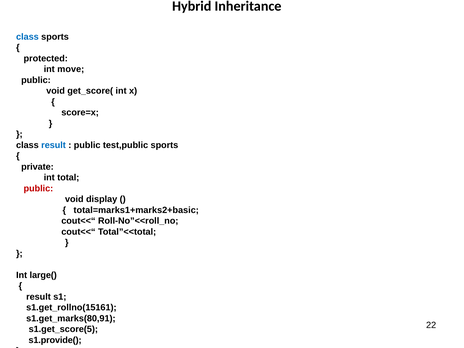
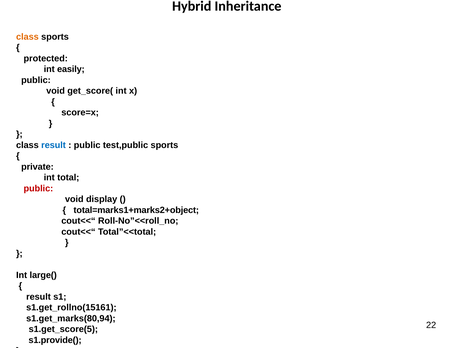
class colour: blue -> orange (27, 37)
move: move -> easily (71, 69)
total=marks1+marks2+basic: total=marks1+marks2+basic -> total=marks1+marks2+object (136, 210)
s1.get_marks(80,91: s1.get_marks(80,91 -> s1.get_marks(80,94 (71, 318)
